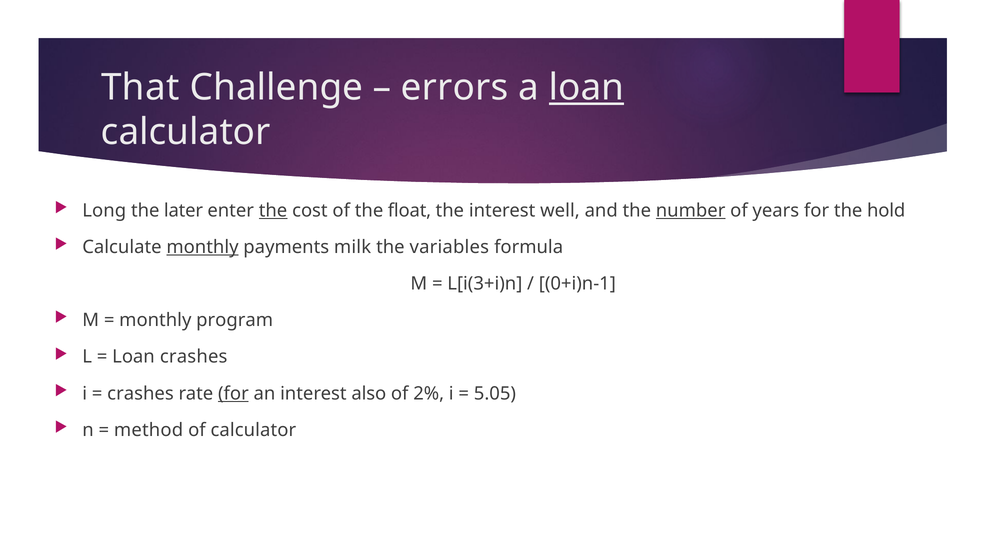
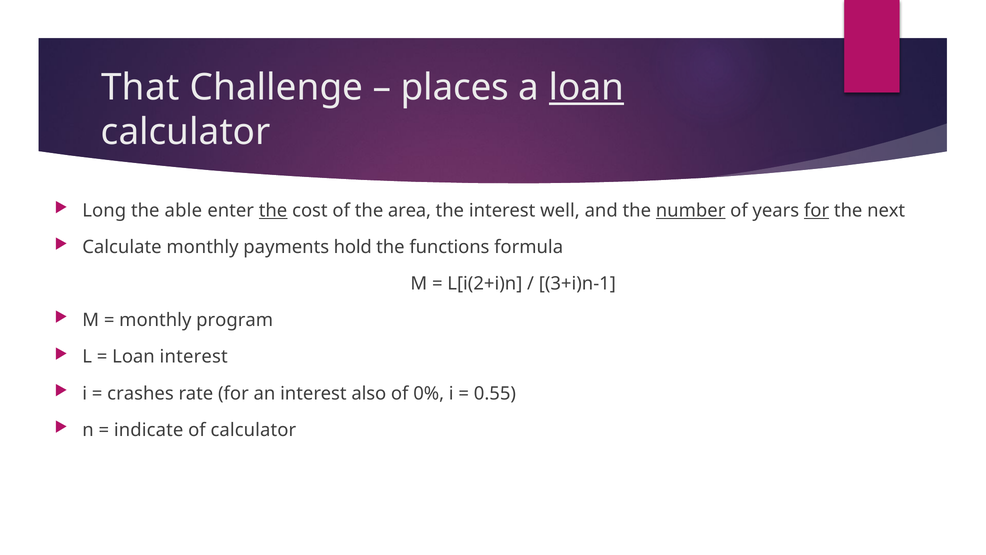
errors: errors -> places (455, 88)
later: later -> able (183, 210)
float: float -> area (410, 210)
for underline: none -> present (817, 210)
hold: hold -> next (886, 210)
monthly underline: present -> none (202, 247)
milk: milk -> hold (353, 247)
variables: variables -> functions (449, 247)
L[i(3+i)n: L[i(3+i)n -> L[i(2+i)n (485, 283)
0+i)n-1: 0+i)n-1 -> 3+i)n-1 (577, 283)
Loan crashes: crashes -> interest (194, 357)
for underline: present -> none (233, 393)
2%: 2% -> 0% (429, 393)
5.05: 5.05 -> 0.55 (495, 393)
method: method -> indicate (149, 430)
